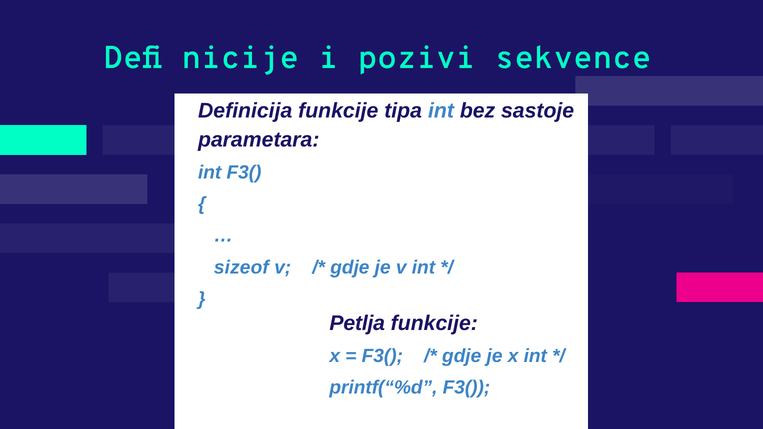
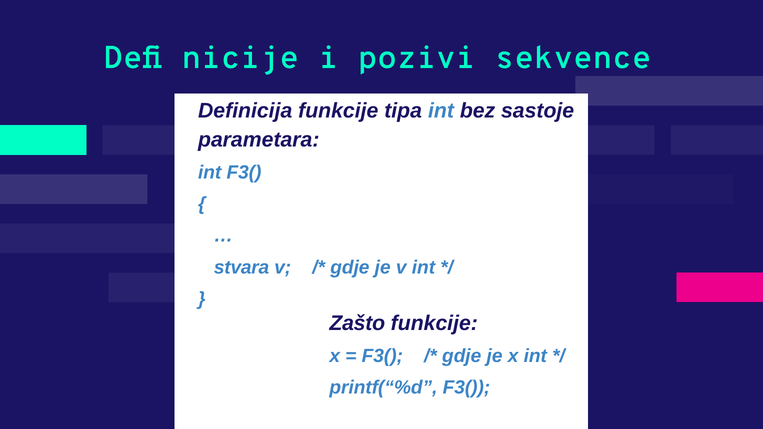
sizeof: sizeof -> stvara (242, 267)
Petlja: Petlja -> Zašto (357, 323)
